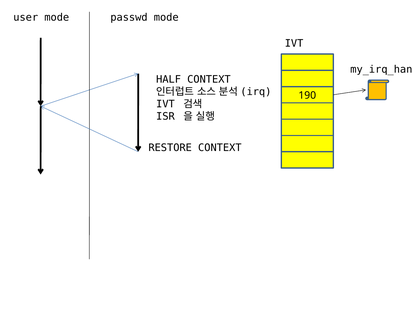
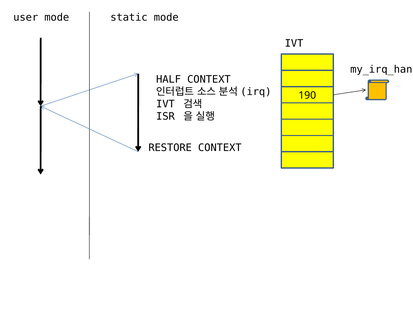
passwd: passwd -> static (129, 17)
